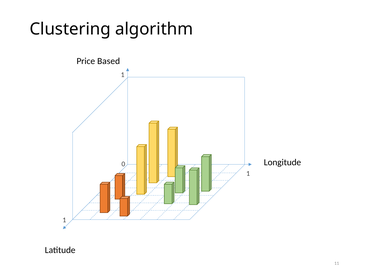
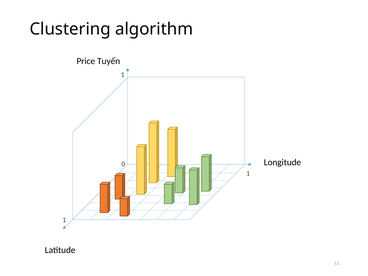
Based: Based -> Tuyến (109, 61)
